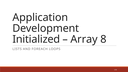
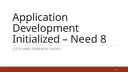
Array: Array -> Need (84, 39)
